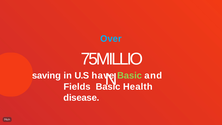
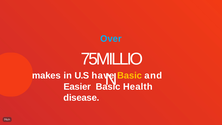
saving: saving -> makes (46, 75)
Basic colour: light green -> yellow (130, 75)
Fields: Fields -> Easier (77, 87)
